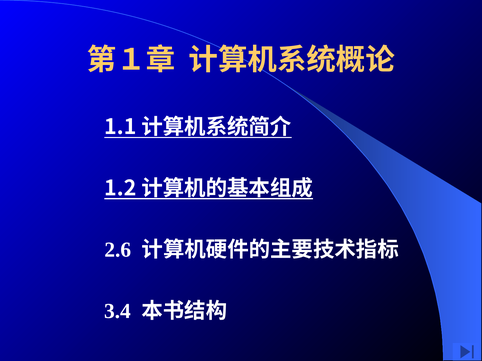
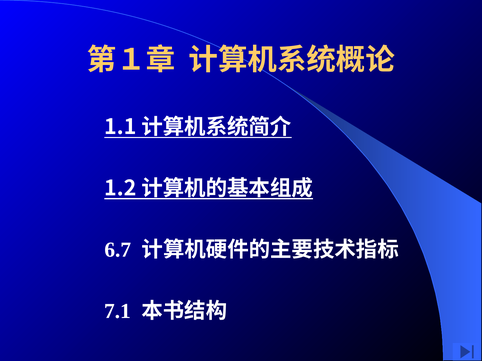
2.6: 2.6 -> 6.7 (118, 250)
3.4: 3.4 -> 7.1 (118, 312)
